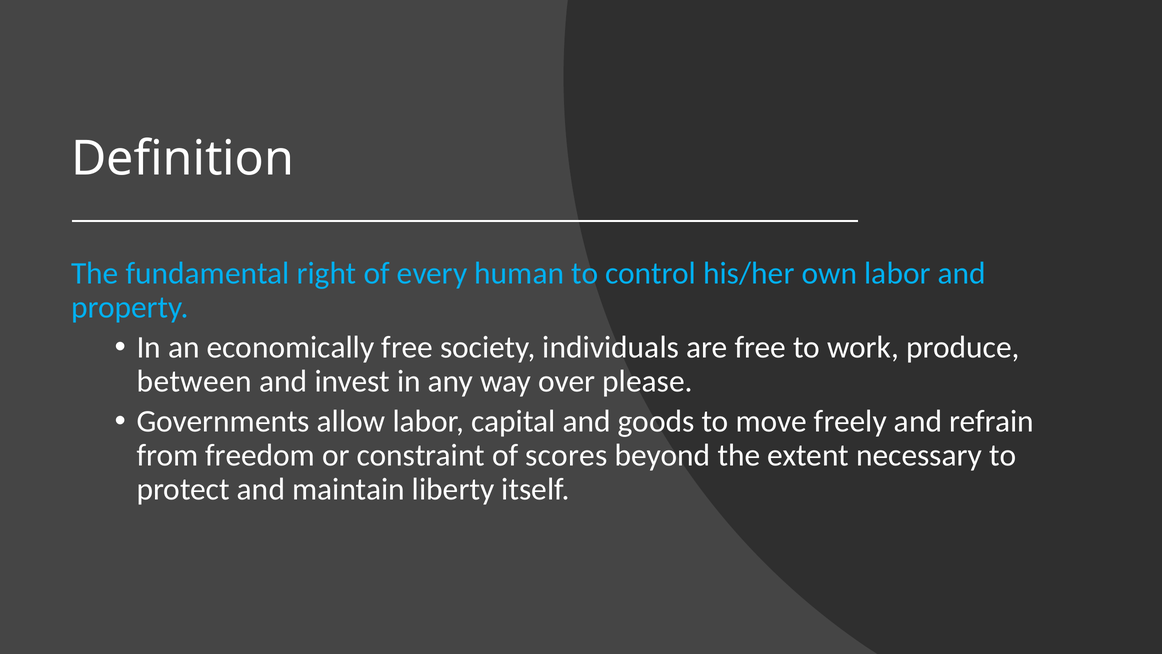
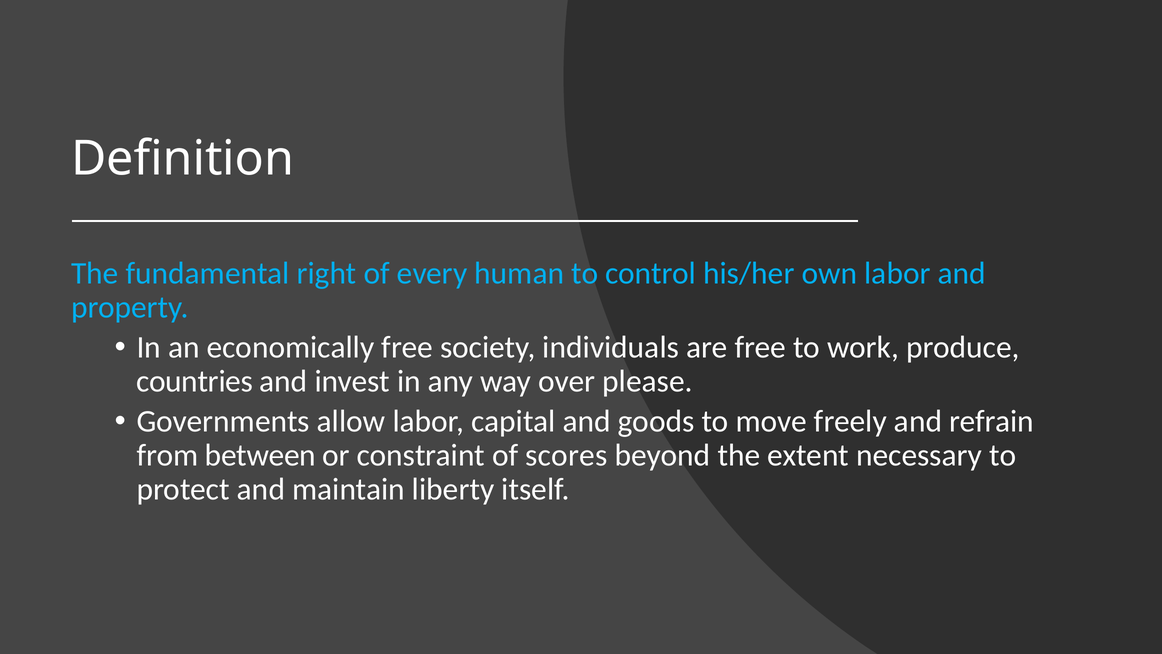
between: between -> countries (195, 381)
freedom: freedom -> between (260, 455)
